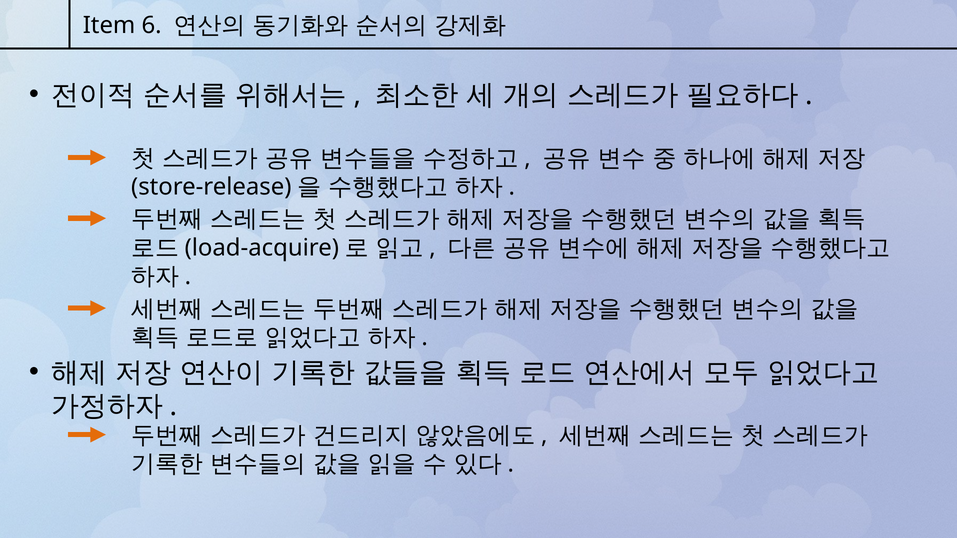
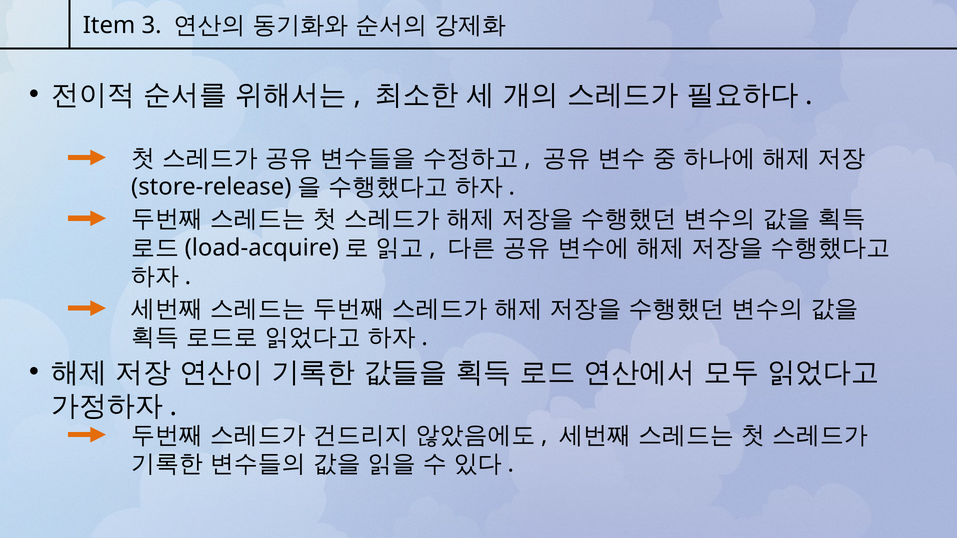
6: 6 -> 3 (152, 26)
